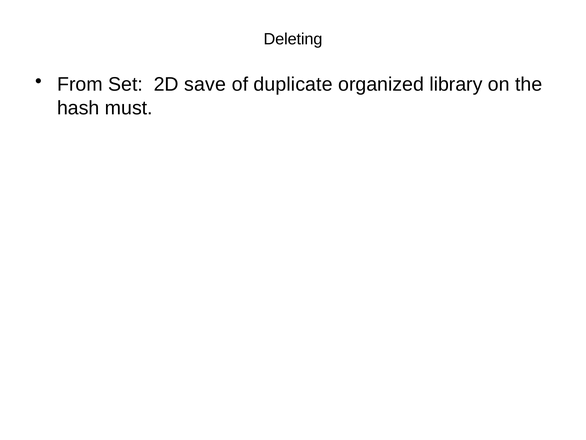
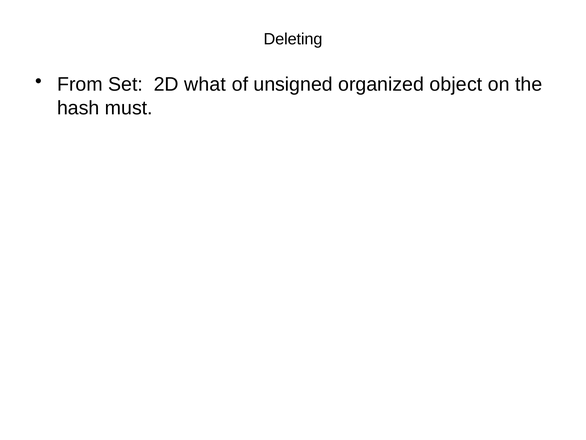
save: save -> what (205, 84)
duplicate: duplicate -> unsigned (293, 84)
library: library -> object (456, 84)
